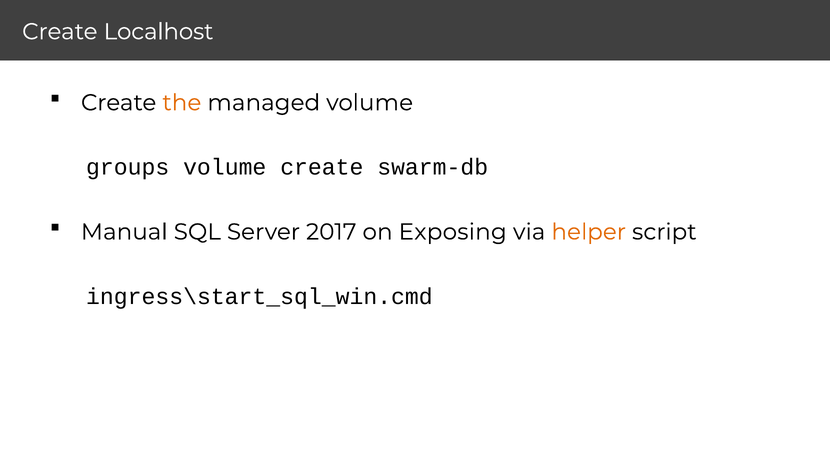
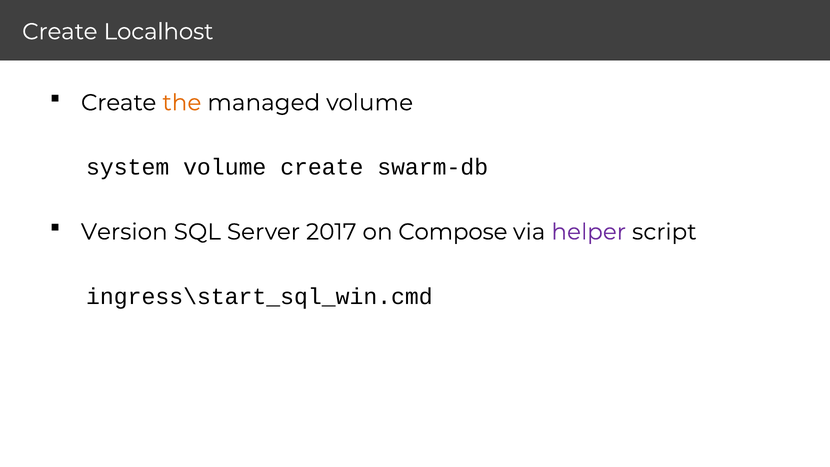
groups: groups -> system (128, 167)
Manual: Manual -> Version (124, 232)
Exposing: Exposing -> Compose (453, 232)
helper colour: orange -> purple (589, 232)
